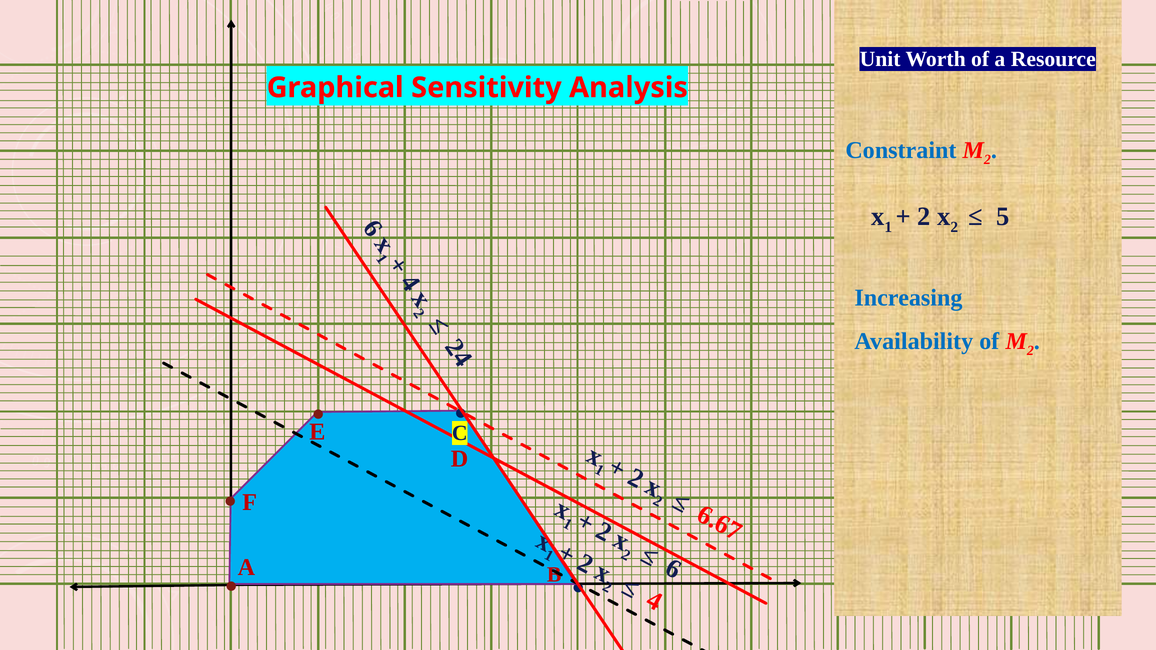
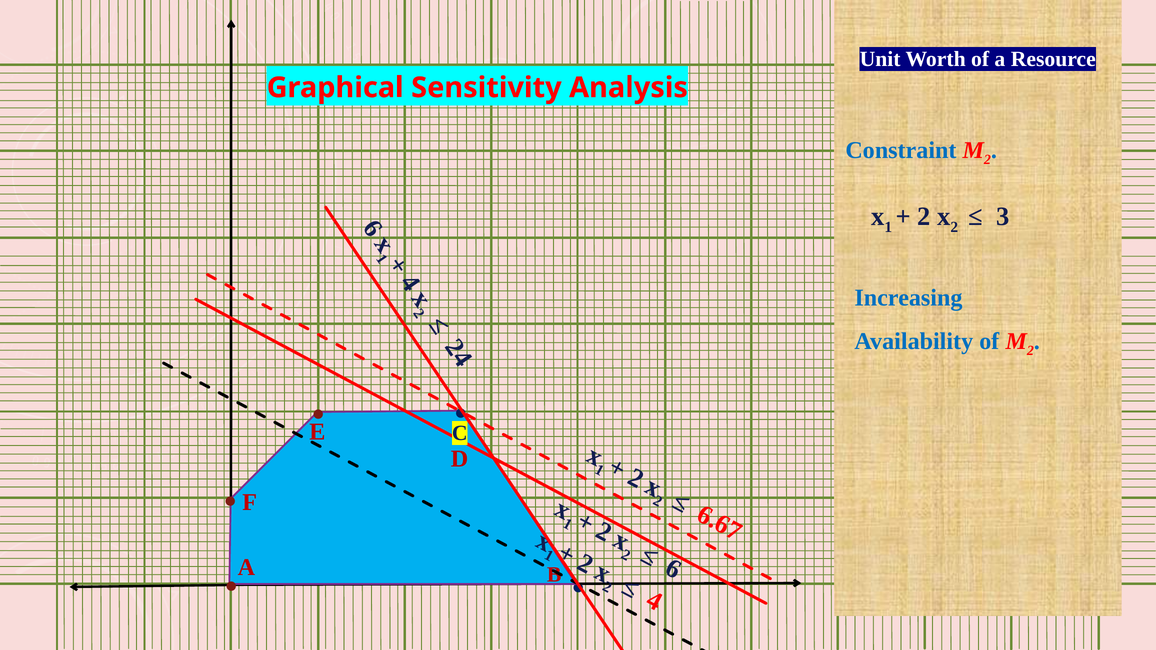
5: 5 -> 3 (1003, 217)
